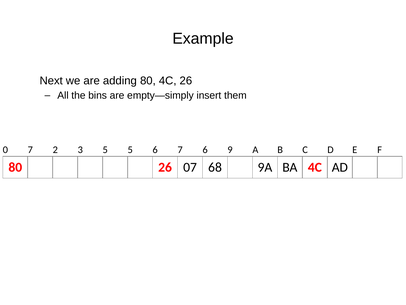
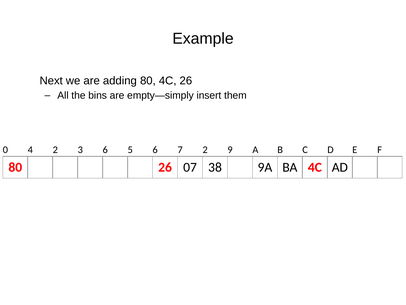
0 7: 7 -> 4 (30, 149)
3 5: 5 -> 6 (105, 149)
7 6: 6 -> 2 (205, 149)
68: 68 -> 38 (215, 167)
